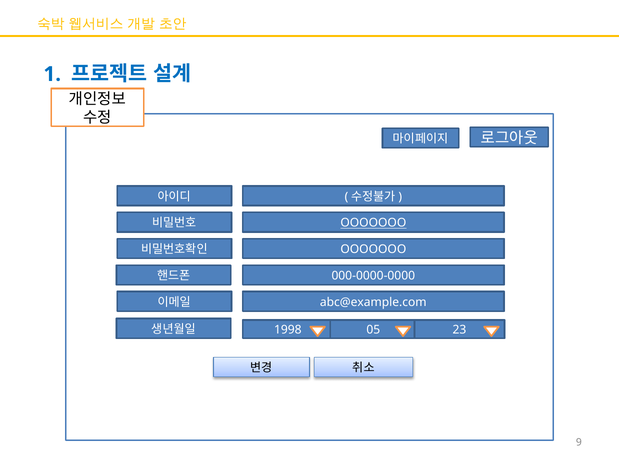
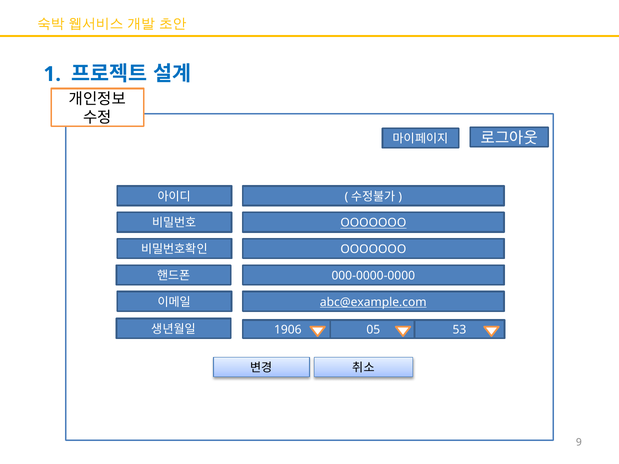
abc@example.com underline: none -> present (373, 302)
1998: 1998 -> 1906 (288, 330)
23: 23 -> 53 (459, 330)
